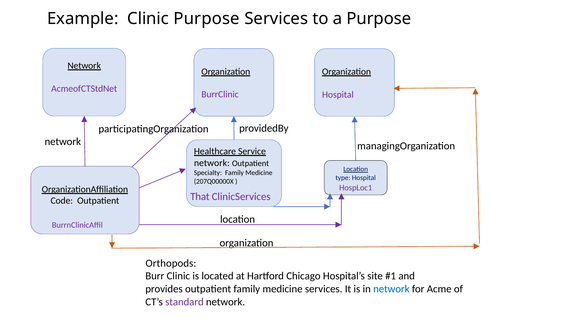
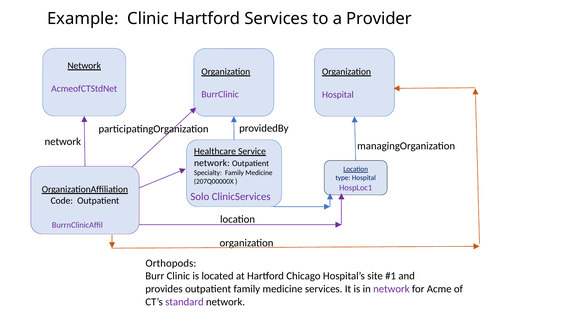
Clinic Purpose: Purpose -> Hartford (207, 18)
a Purpose: Purpose -> Provider (379, 18)
That: That -> Solo (200, 196)
network colour: blue -> purple (391, 288)
